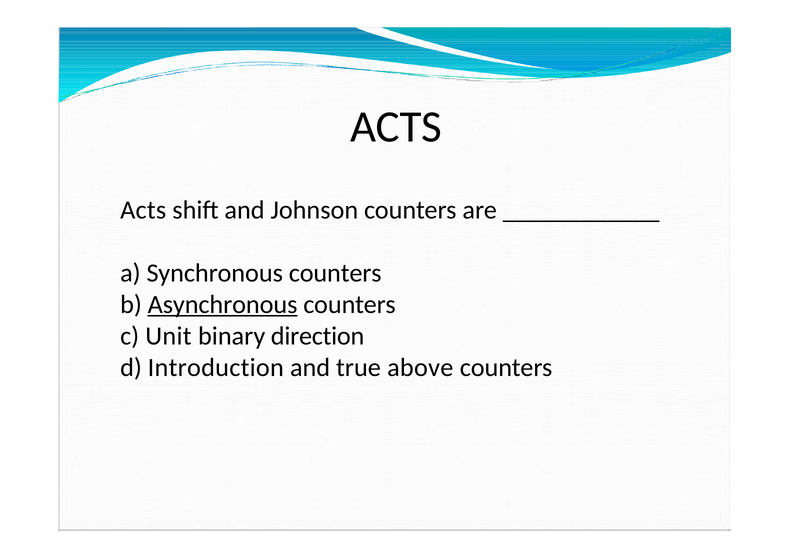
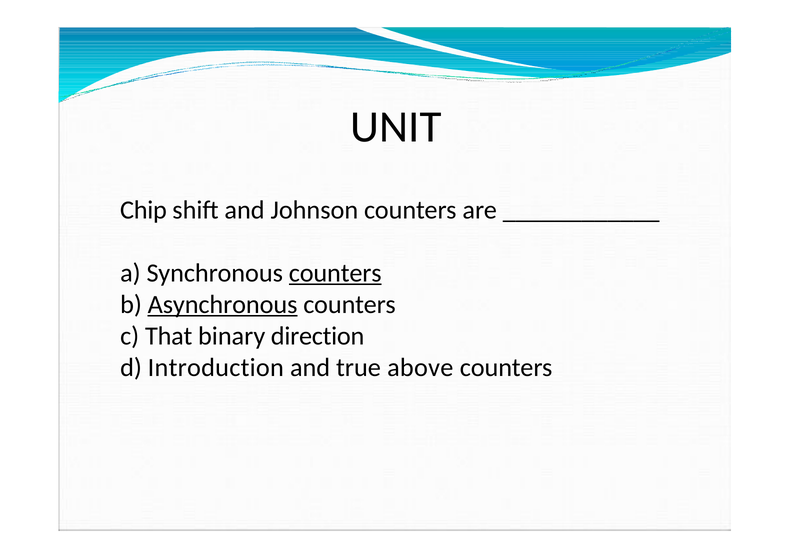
ACTS: ACTS -> UNIT (396, 127)
Acts: Acts -> Chip (143, 210)
counters underline: none -> present (335, 273)
Unit: Unit -> That (169, 336)
